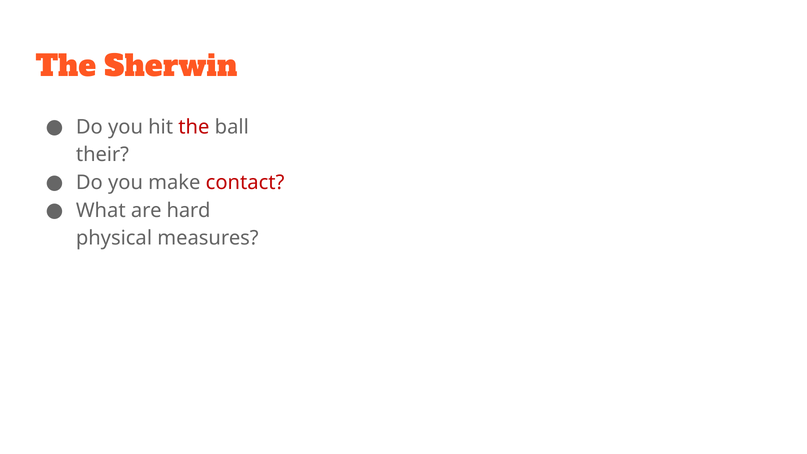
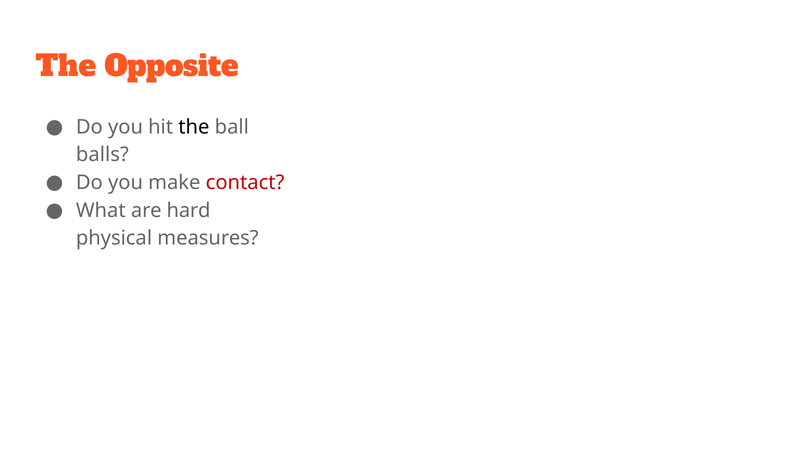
Sherwin: Sherwin -> Opposite (172, 67)
the colour: red -> black (194, 127)
their: their -> balls (102, 155)
